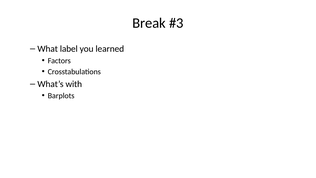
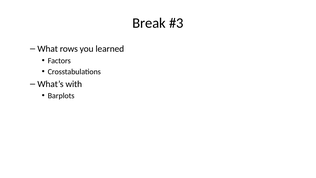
label: label -> rows (69, 49)
